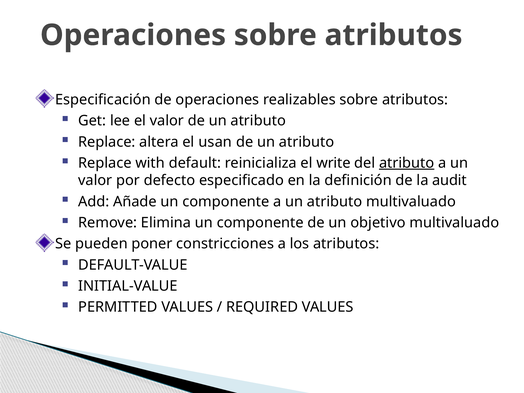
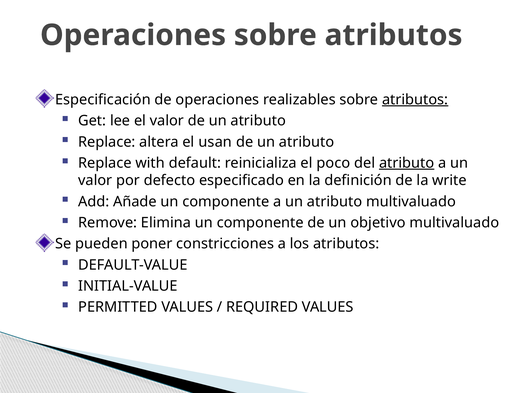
atributos underline: none -> present (415, 100)
write: write -> poco (333, 163)
audit: audit -> write (449, 180)
